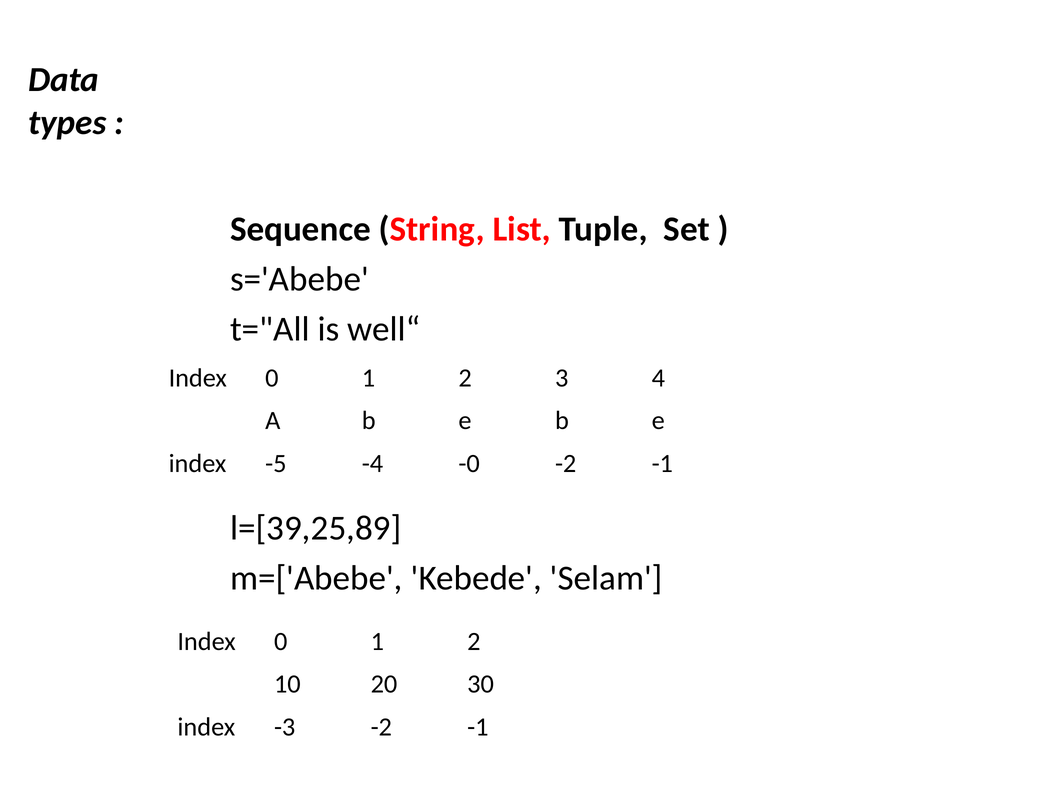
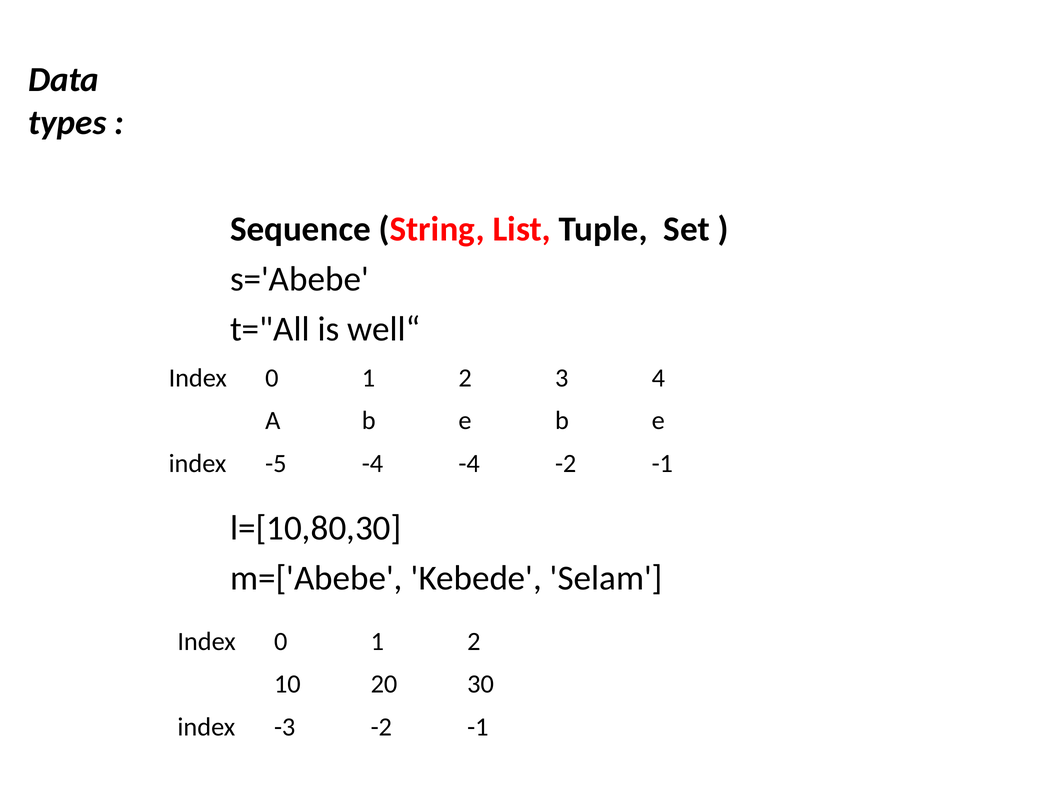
-4 -0: -0 -> -4 (469, 464)
l=[39,25,89: l=[39,25,89 -> l=[10,80,30 (316, 529)
